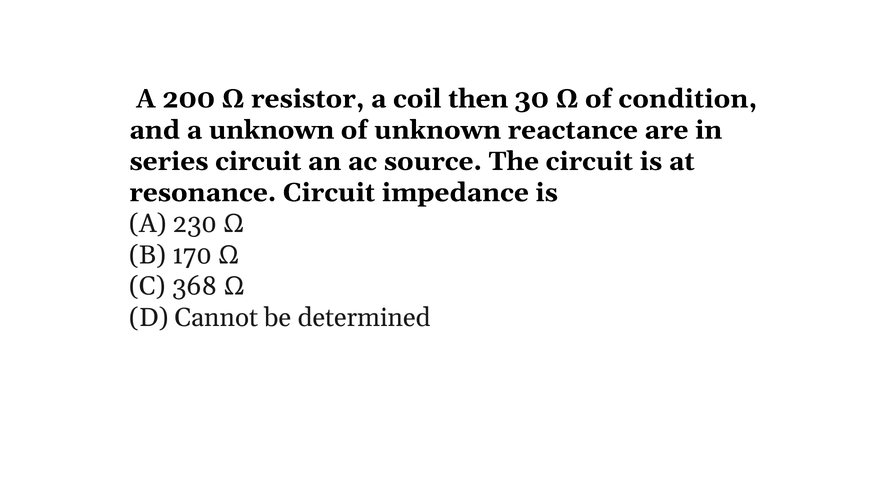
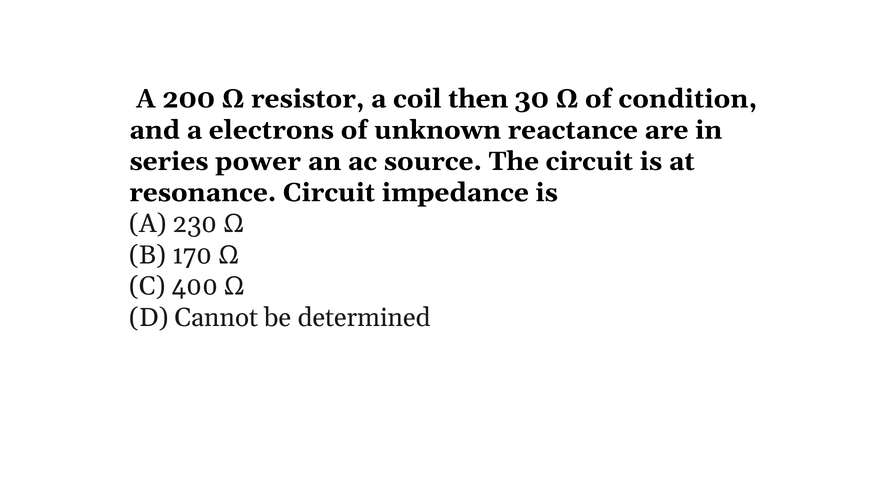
a unknown: unknown -> electrons (271, 130)
series circuit: circuit -> power (258, 161)
368: 368 -> 400 (195, 286)
